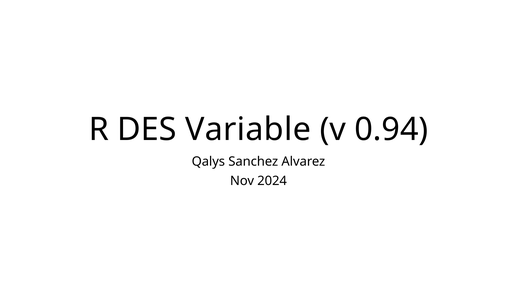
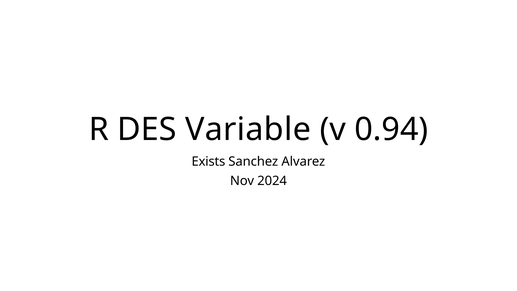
Qalys: Qalys -> Exists (208, 162)
